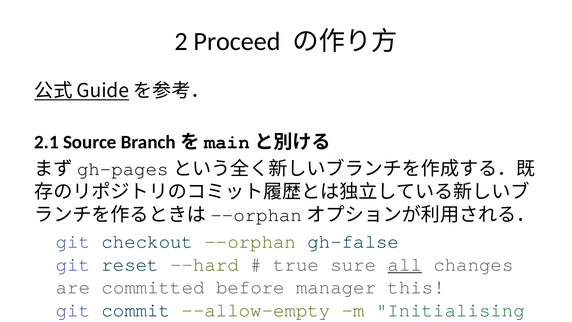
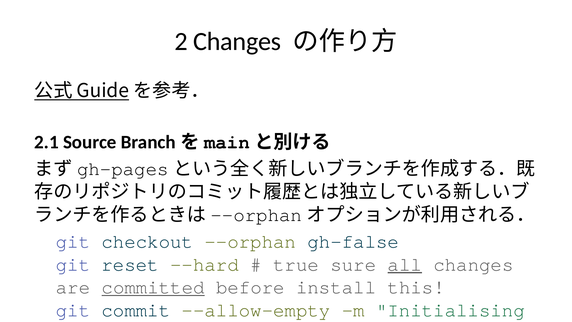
2 Proceed: Proceed -> Changes (237, 42)
committed underline: none -> present (153, 287)
manager: manager -> install (336, 287)
